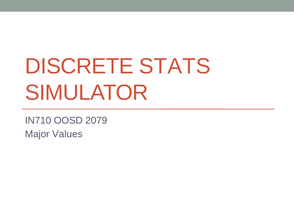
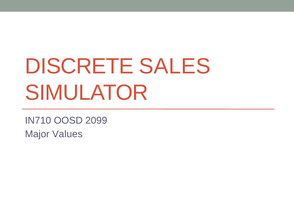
STATS: STATS -> SALES (175, 66)
2079: 2079 -> 2099 (96, 121)
